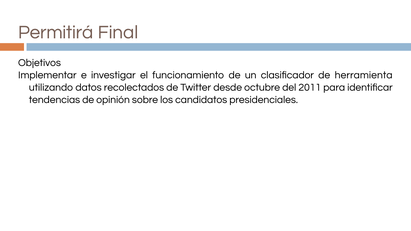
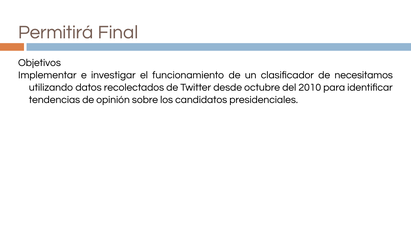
herramienta: herramienta -> necesitamos (364, 75)
2011: 2011 -> 2010 (310, 87)
